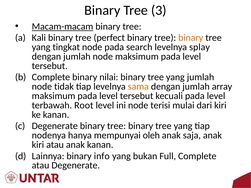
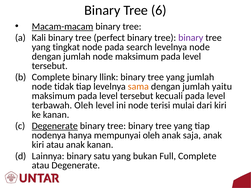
3: 3 -> 6 (159, 10)
binary colour: orange -> purple (191, 38)
levelnya splay: splay -> node (200, 47)
nilai: nilai -> llink (109, 77)
array: array -> yaitu (222, 87)
terbawah Root: Root -> Oleh (84, 105)
Degenerate underline: none -> present (55, 126)
info: info -> satu (102, 156)
